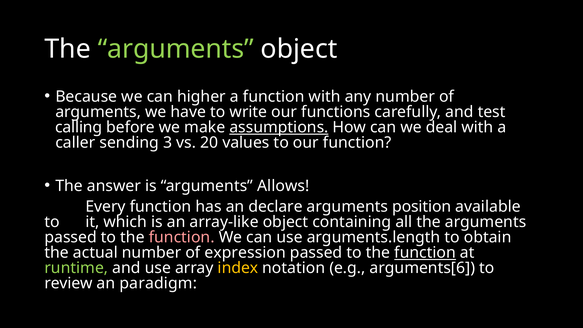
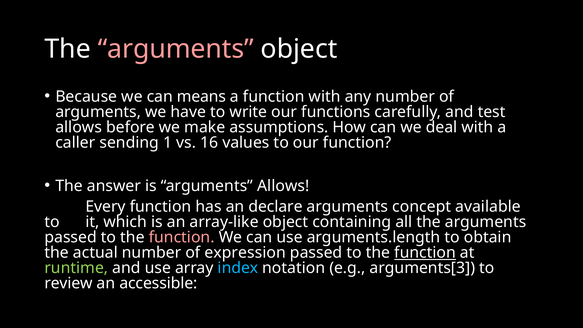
arguments colour: light green -> pink (176, 49)
higher: higher -> means (202, 97)
calling: calling -> allows (79, 127)
assumptions underline: present -> none (279, 127)
3: 3 -> 1 (168, 143)
20: 20 -> 16 (209, 143)
position: position -> concept (422, 207)
index colour: yellow -> light blue (238, 268)
arguments[6: arguments[6 -> arguments[3 (422, 268)
paradigm: paradigm -> accessible (158, 283)
